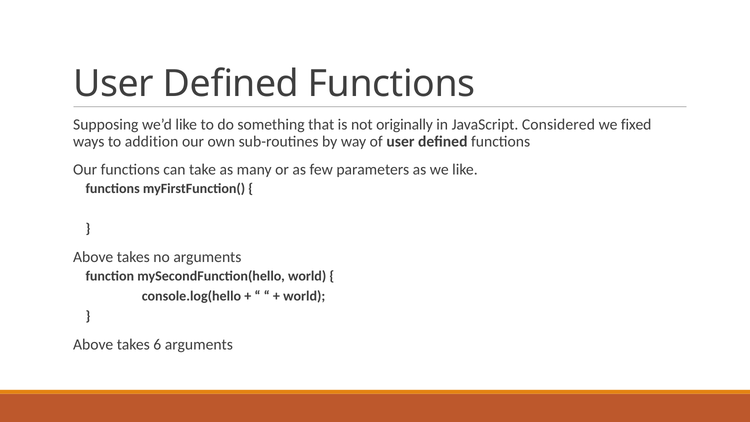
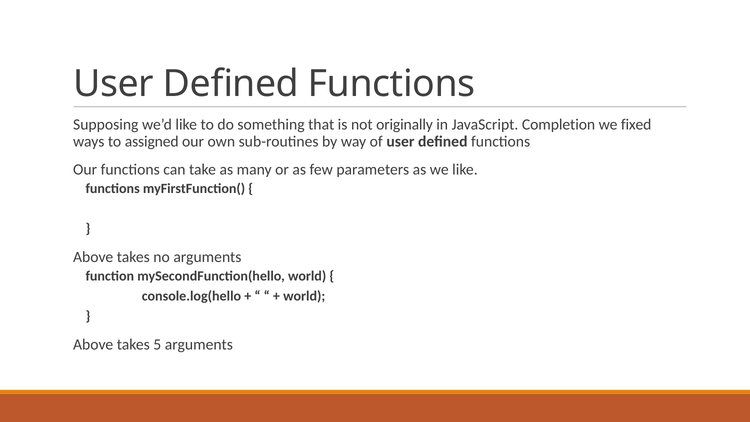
Considered: Considered -> Completion (559, 125)
addition: addition -> assigned (152, 142)
6: 6 -> 5 (157, 344)
